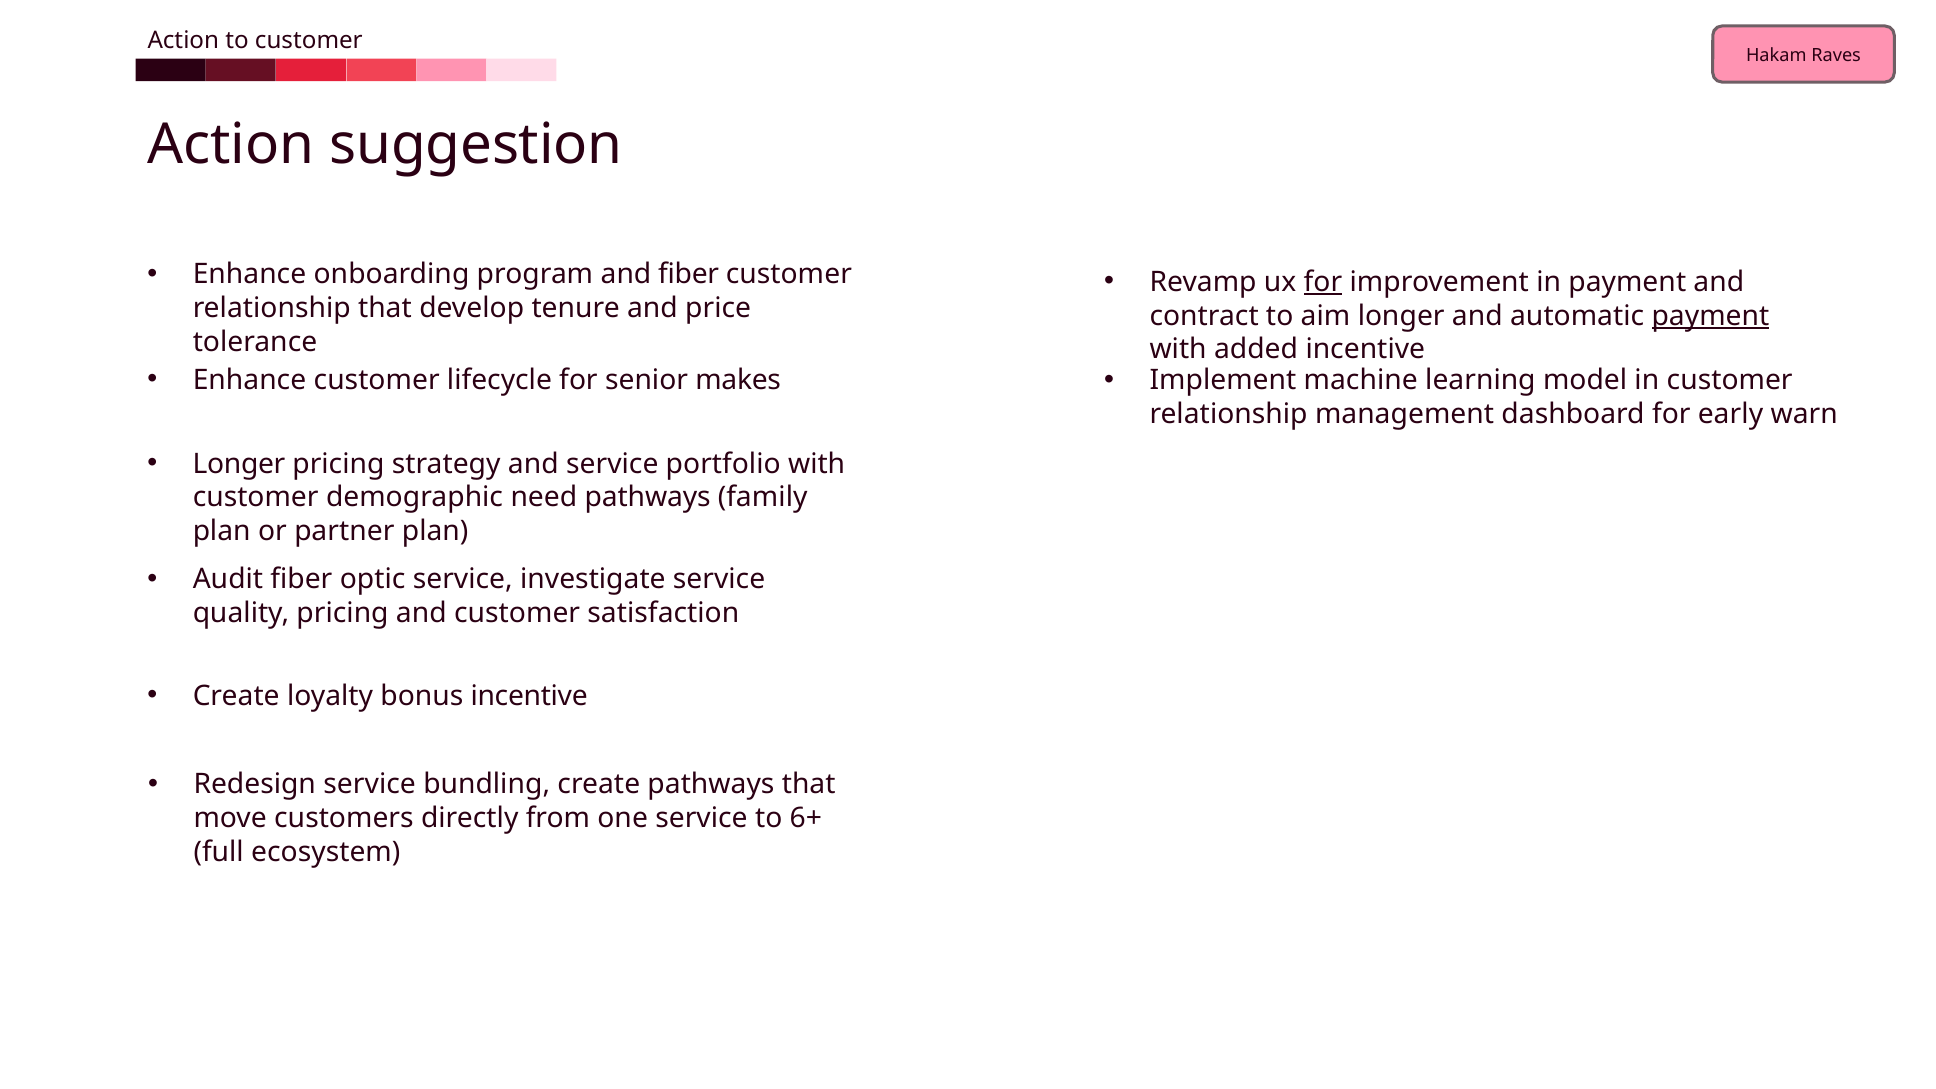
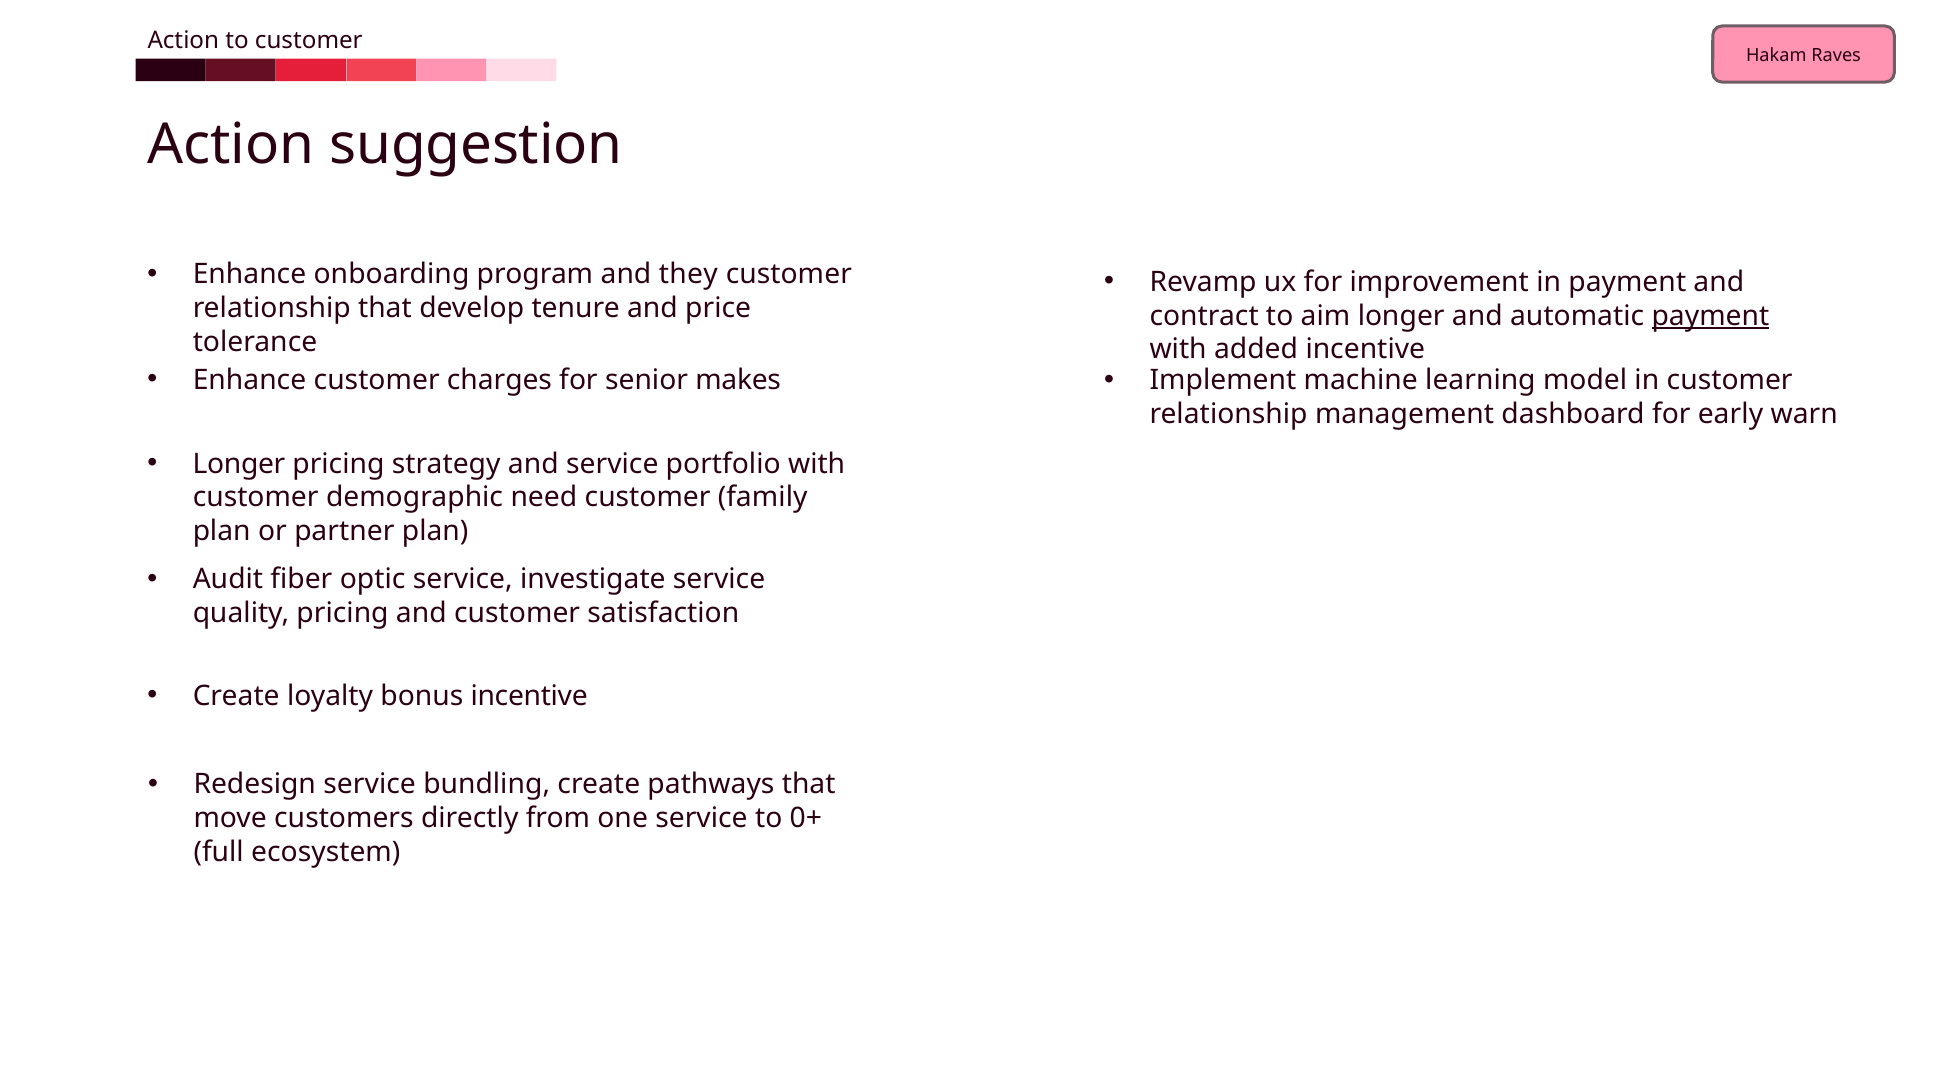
and fiber: fiber -> they (688, 275)
for underline: present -> none (1323, 282)
lifecycle: lifecycle -> charges (499, 380)
need pathways: pathways -> customer (648, 498)
6+: 6+ -> 0+ (806, 818)
